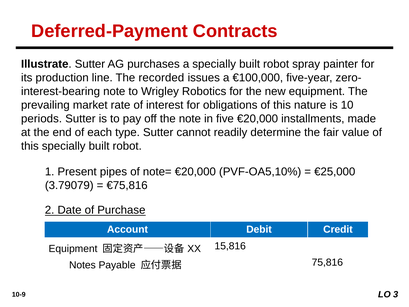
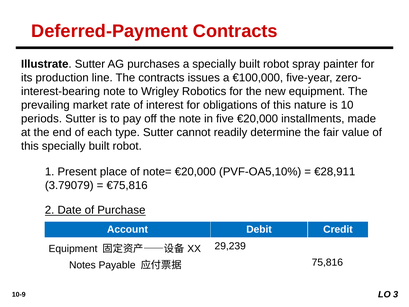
The recorded: recorded -> contracts (161, 78)
pipes: pipes -> place (113, 171)
€25,000: €25,000 -> €28,911 (335, 171)
15,816: 15,816 -> 29,239 (230, 246)
